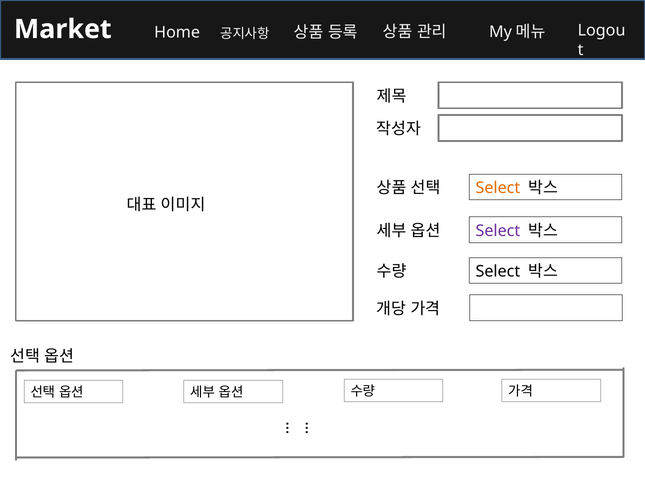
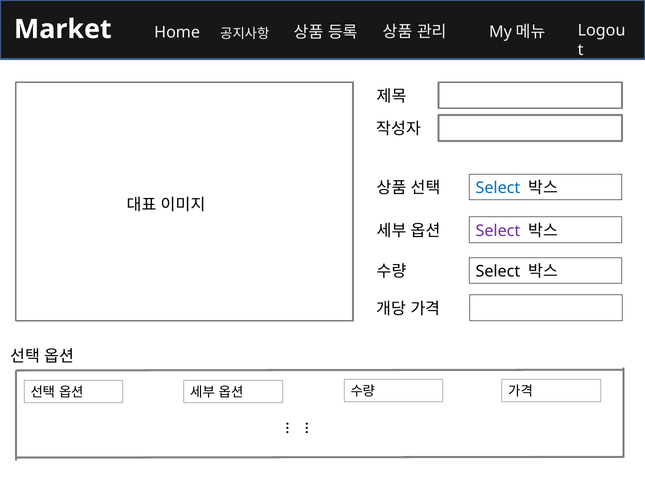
Select colour: orange -> blue (498, 188)
